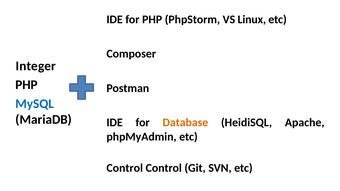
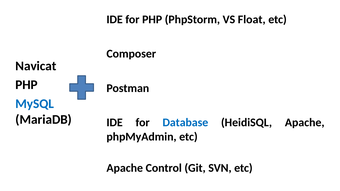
Linux: Linux -> Float (252, 20)
Integer: Integer -> Navicat (36, 66)
Database colour: orange -> blue (185, 123)
Control: Control -> Apache (125, 168)
